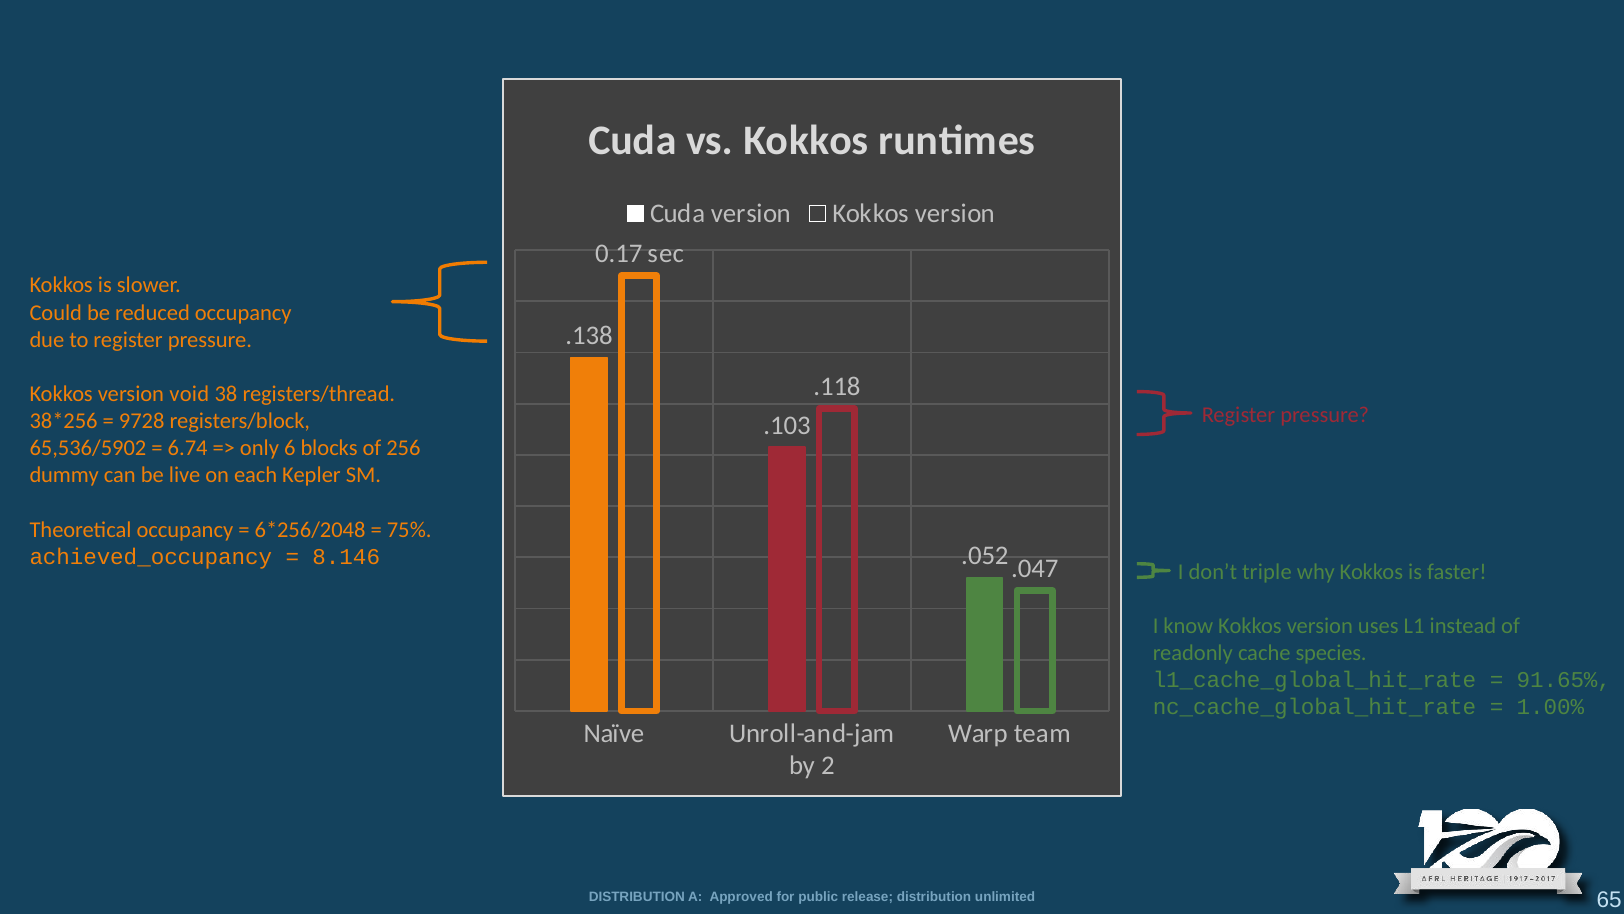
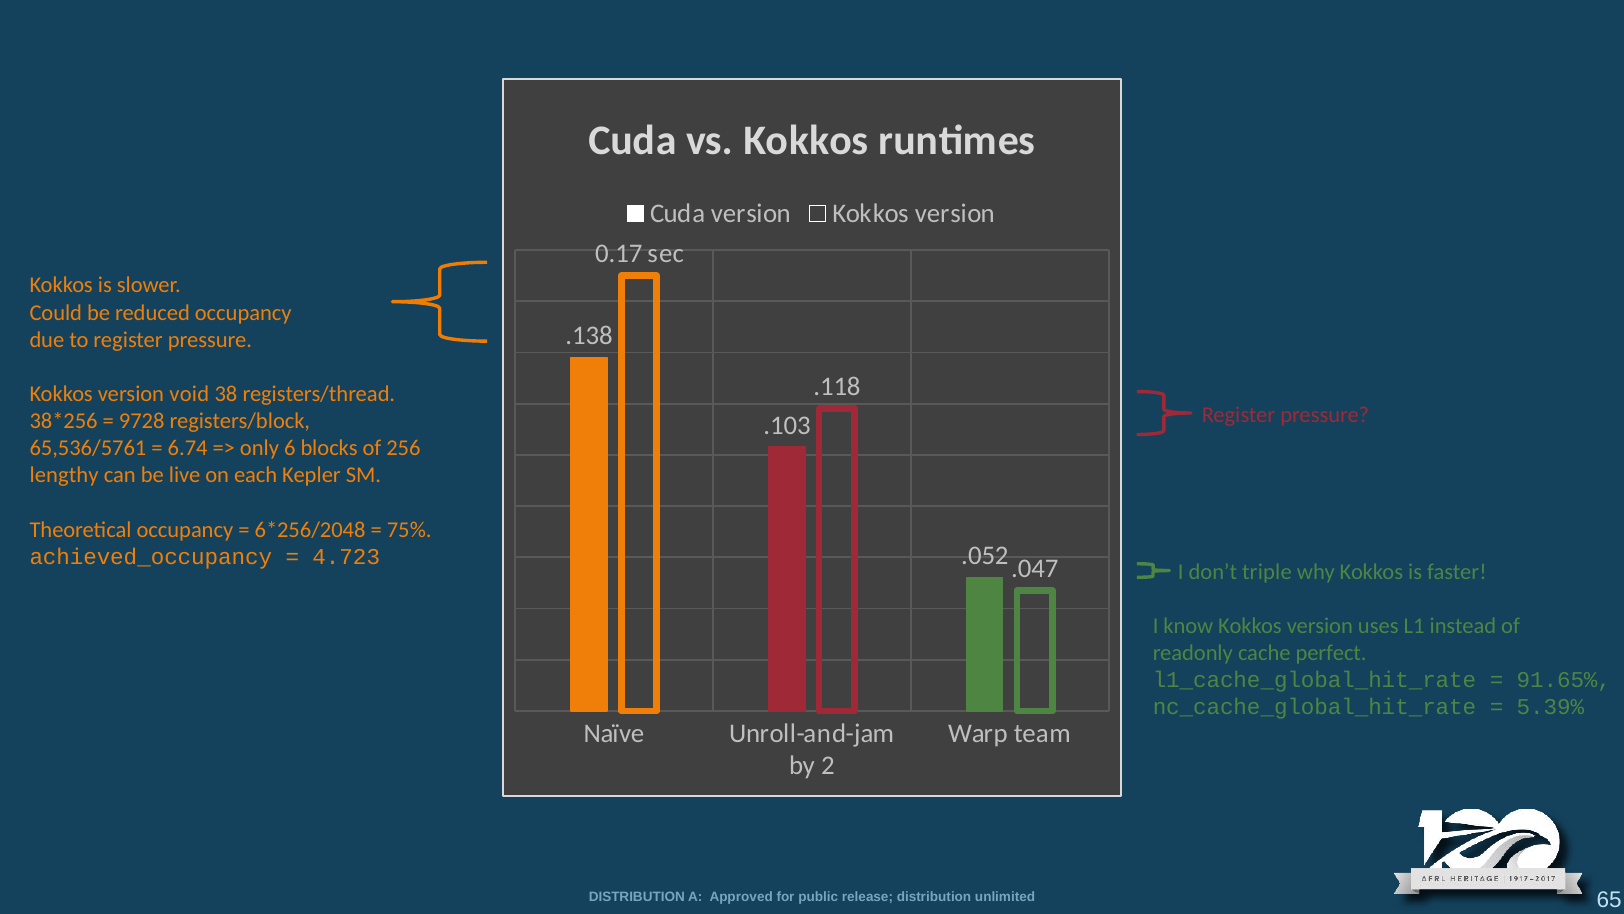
65,536/5902: 65,536/5902 -> 65,536/5761 (88, 448)
dummy: dummy -> lengthy (64, 475)
8.146: 8.146 -> 4.723 (346, 556)
species: species -> perfect (1331, 653)
1.00%: 1.00% -> 5.39% (1550, 707)
